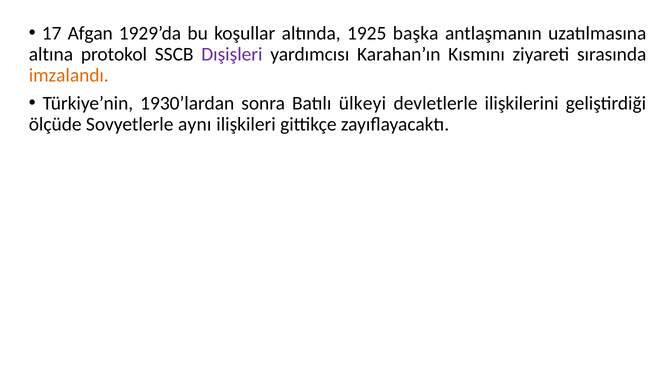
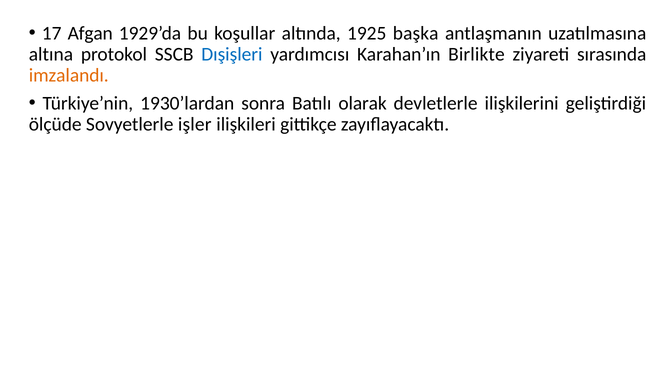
Dışişleri colour: purple -> blue (232, 54)
Kısmını: Kısmını -> Birlikte (476, 54)
ülkeyi: ülkeyi -> olarak (363, 103)
aynı: aynı -> işler (195, 124)
